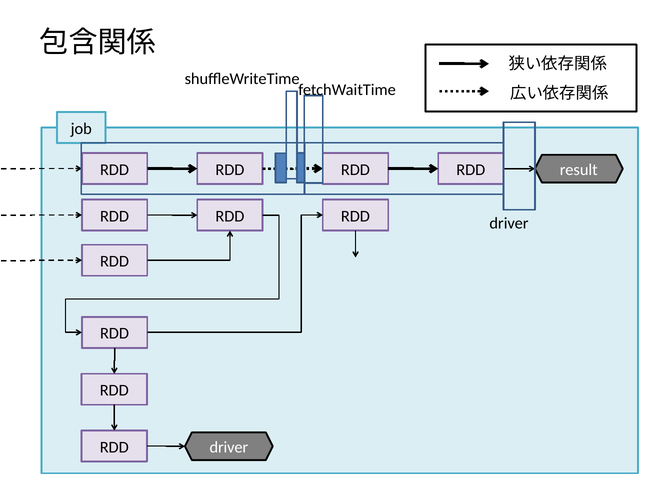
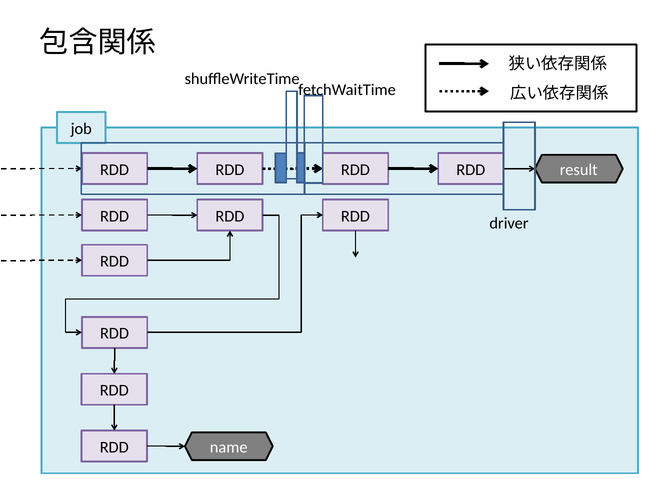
driver: driver -> name (229, 447)
